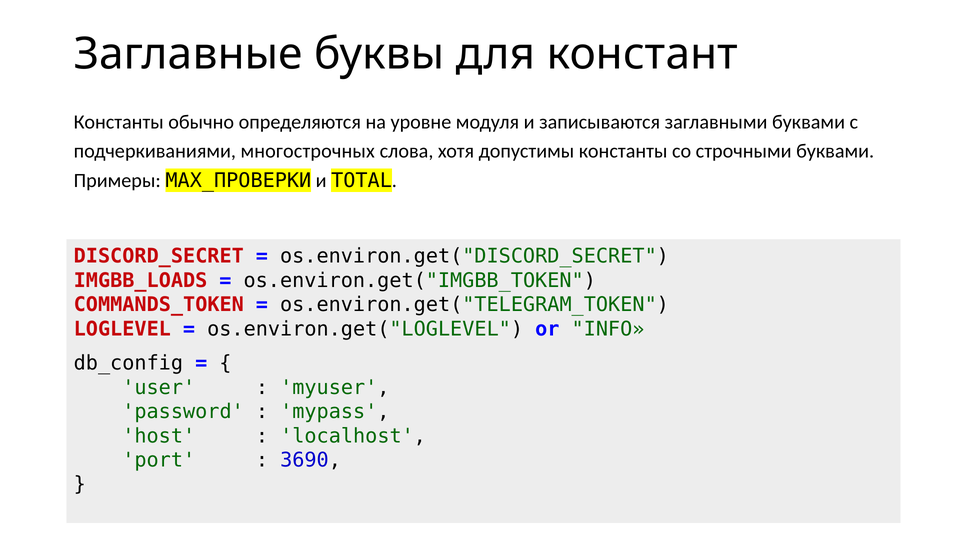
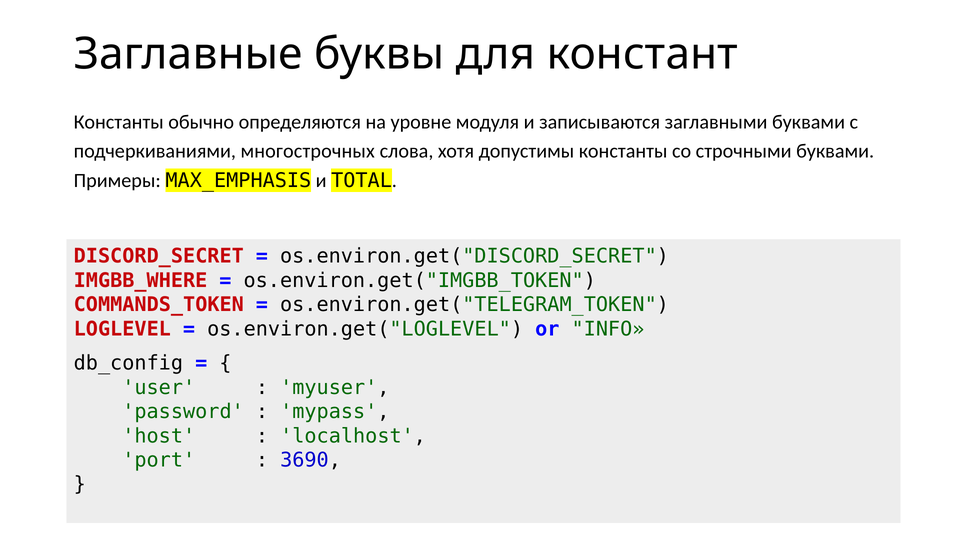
MAX_ПРОВЕРКИ: MAX_ПРОВЕРКИ -> MAX_EMPHASIS (238, 180)
IMGBB_LOADS: IMGBB_LOADS -> IMGBB_WHERE (141, 281)
